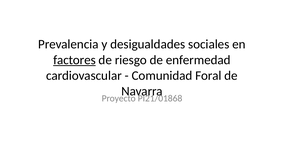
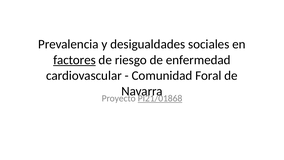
PI21/01868 underline: none -> present (160, 98)
